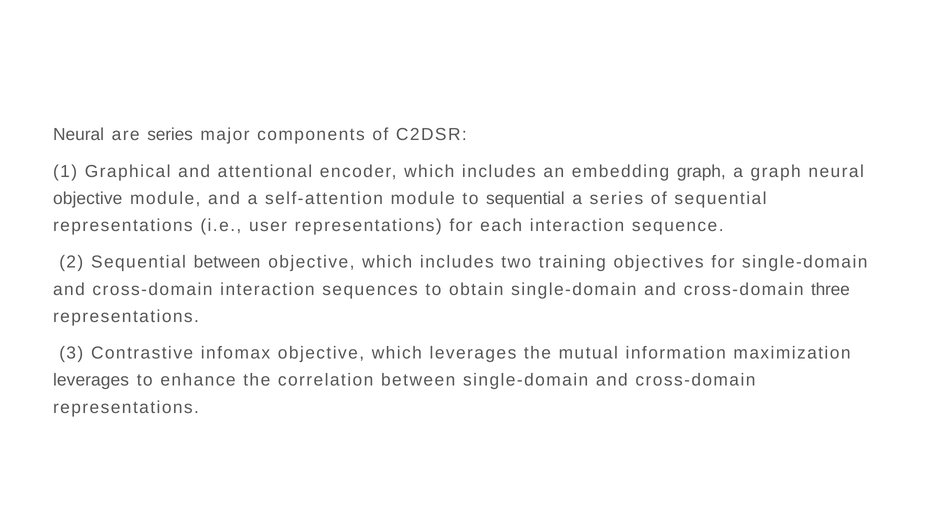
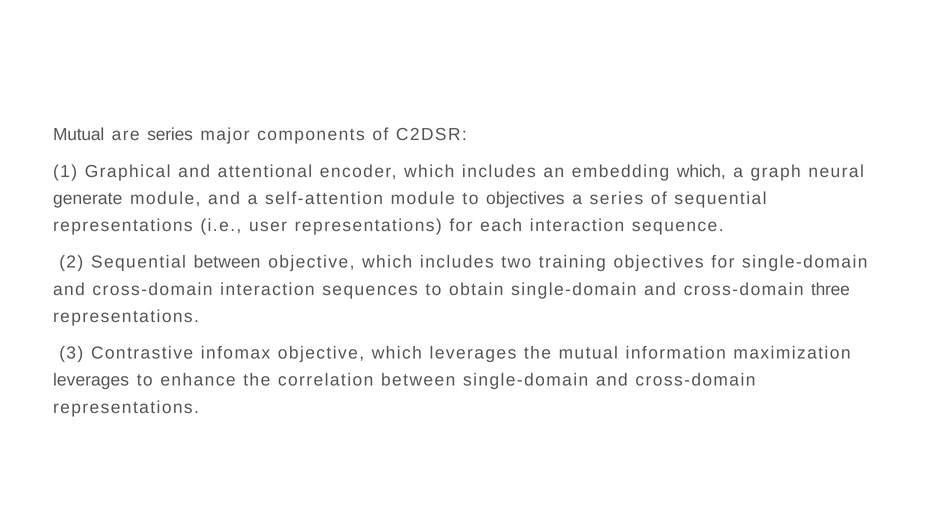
Neural: Neural -> Mutual (79, 135)
embedding graph: graph -> which (701, 171)
objective: objective -> generate (88, 198)
to sequential: sequential -> objectives (525, 198)
